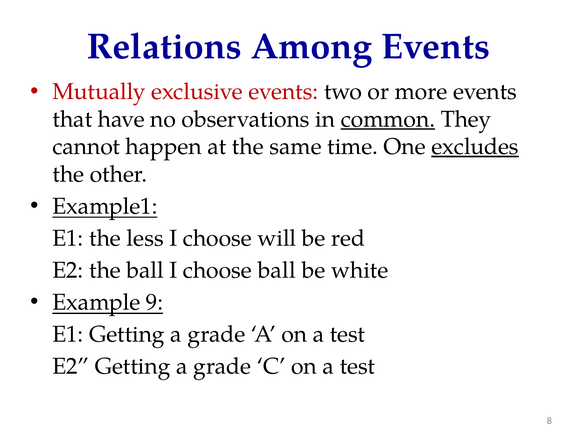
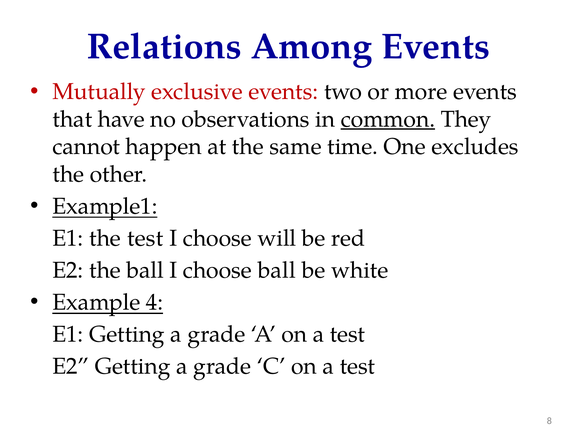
excludes underline: present -> none (475, 146)
the less: less -> test (145, 238)
9: 9 -> 4 (155, 302)
